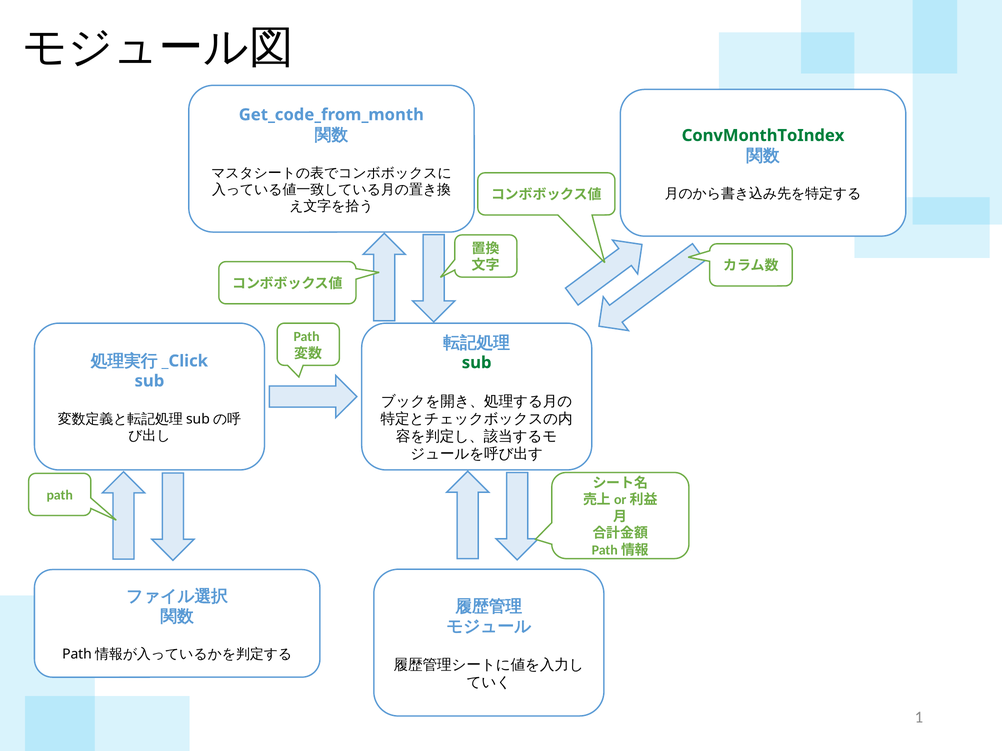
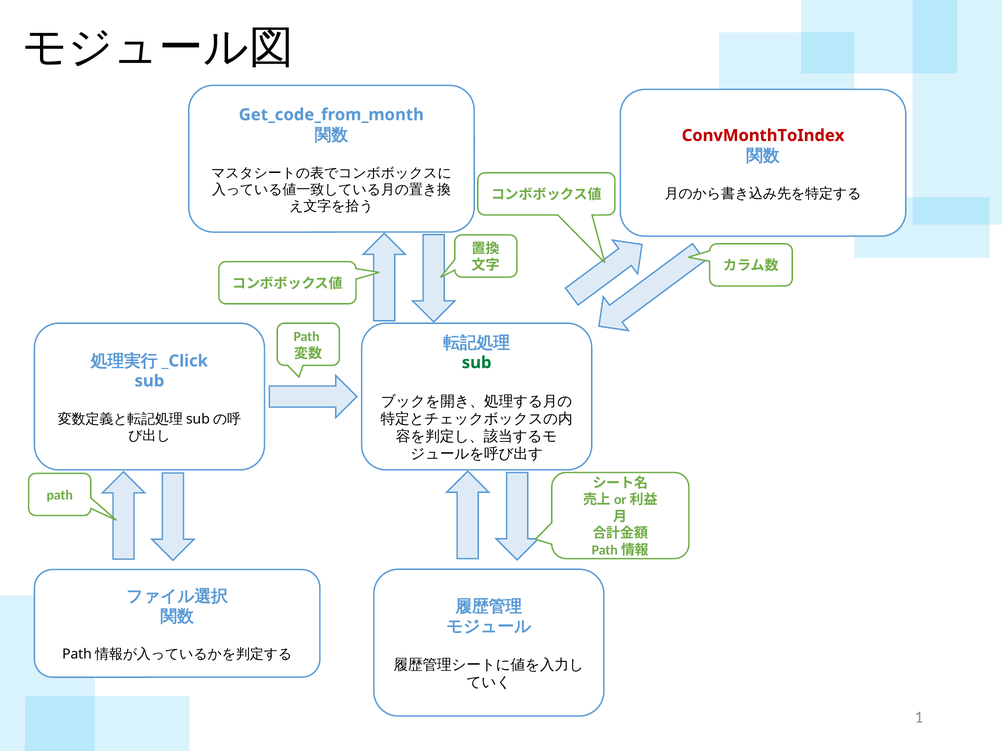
ConvMonthToIndex colour: green -> red (763, 136)
